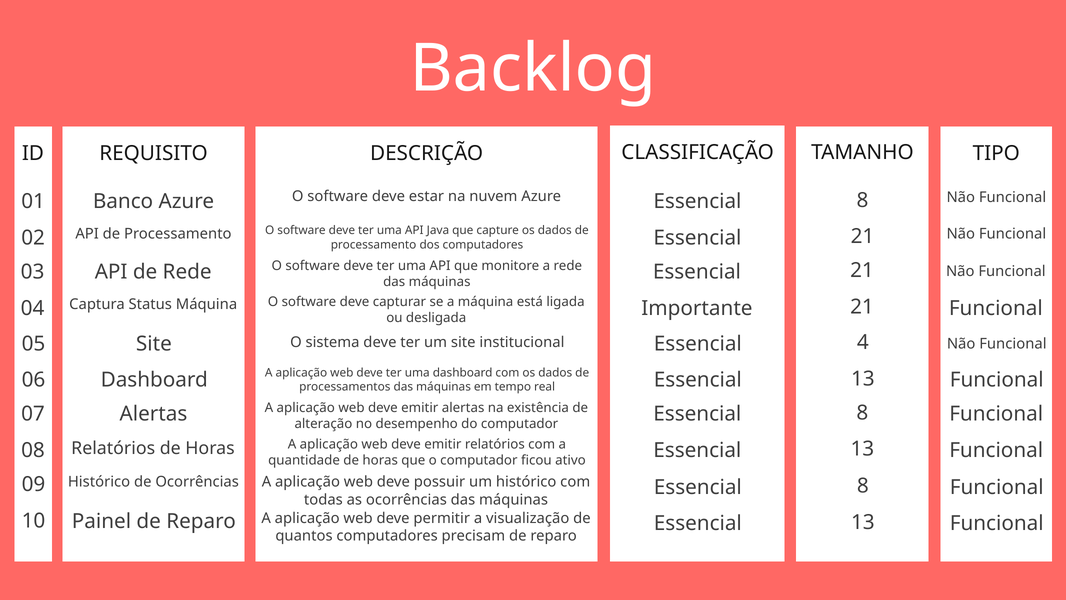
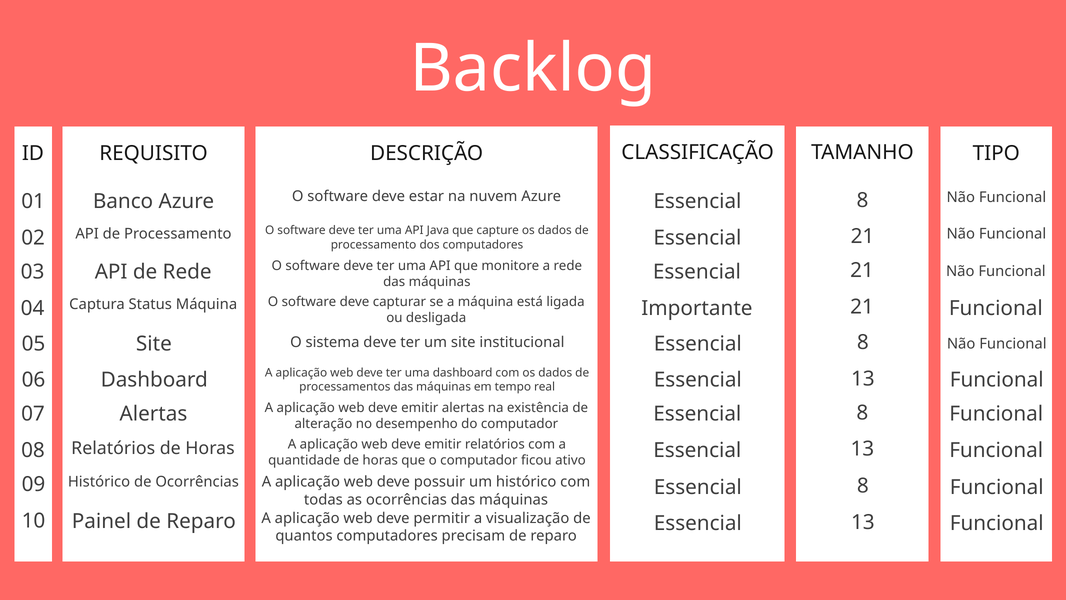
institucional Essencial 4: 4 -> 8 (863, 342)
